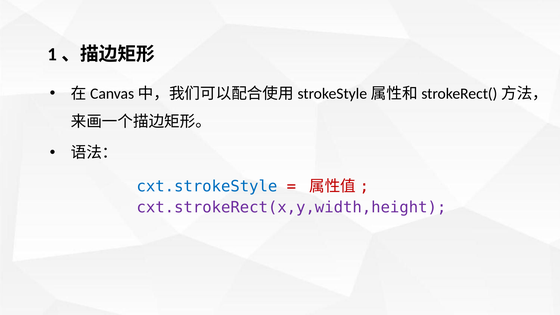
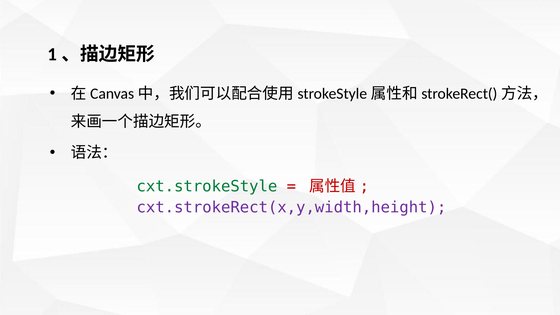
cxt.strokeStyle colour: blue -> green (207, 186)
